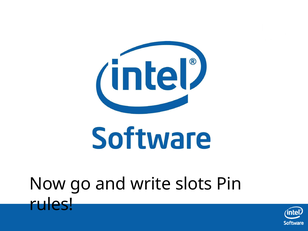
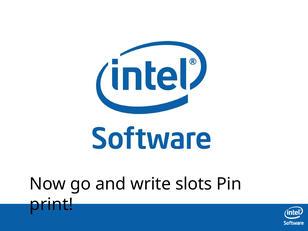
rules: rules -> print (51, 204)
